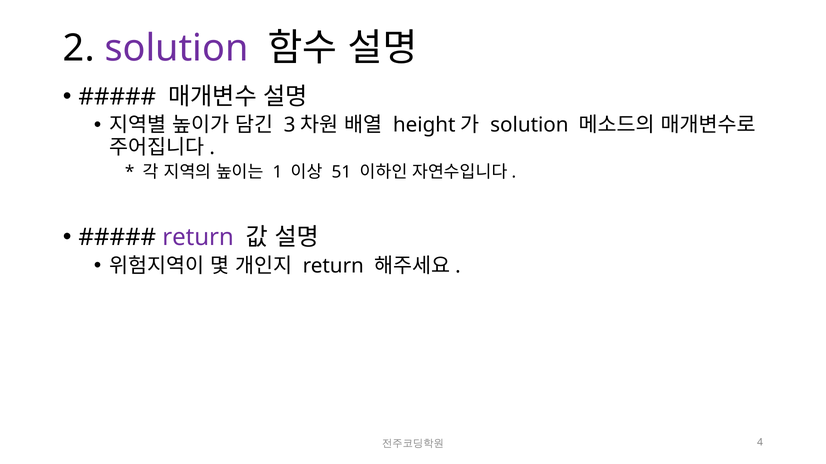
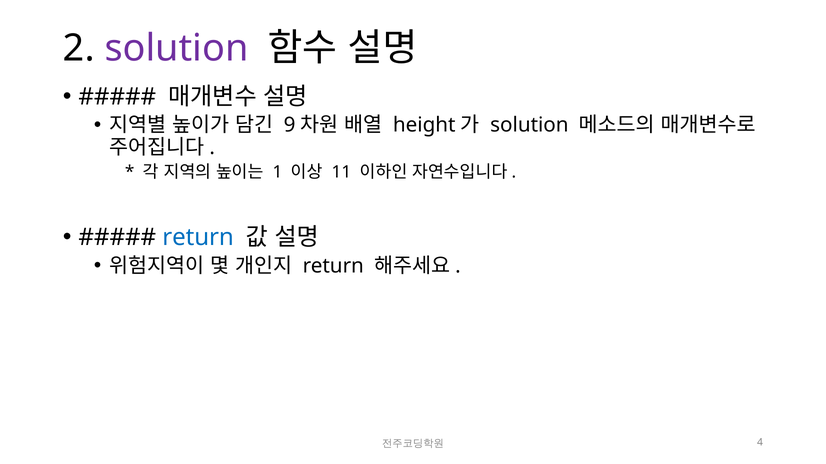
3: 3 -> 9 (290, 125)
51: 51 -> 11 (341, 172)
return colour: purple -> blue (198, 238)
